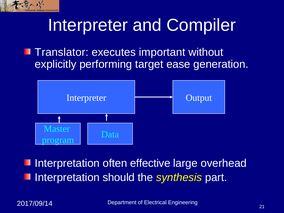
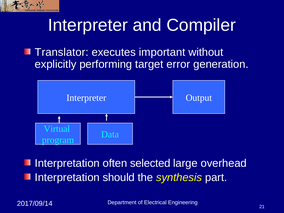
ease: ease -> error (178, 64)
Master: Master -> Virtual (57, 129)
effective: effective -> selected (150, 163)
